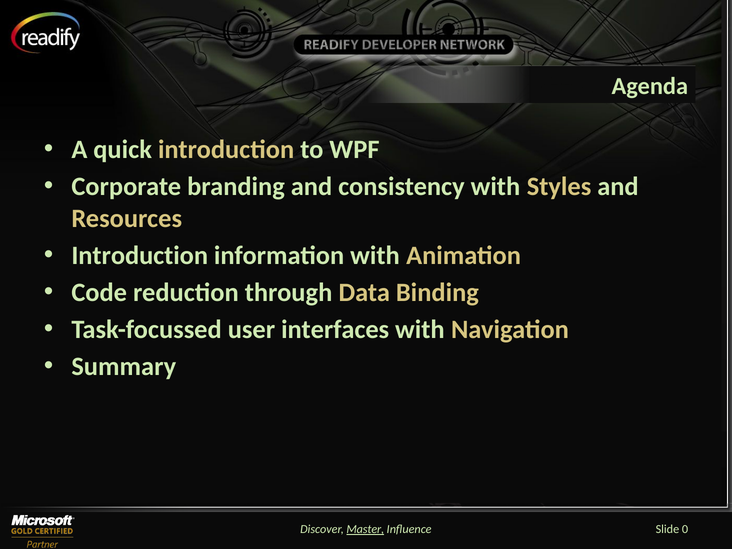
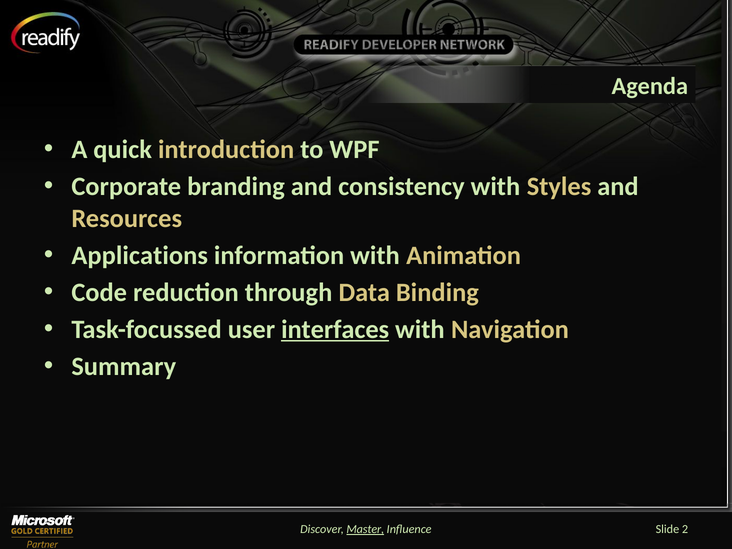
Introduction: Introduction -> Applications (140, 255)
interfaces underline: none -> present (335, 330)
0: 0 -> 2 (685, 529)
